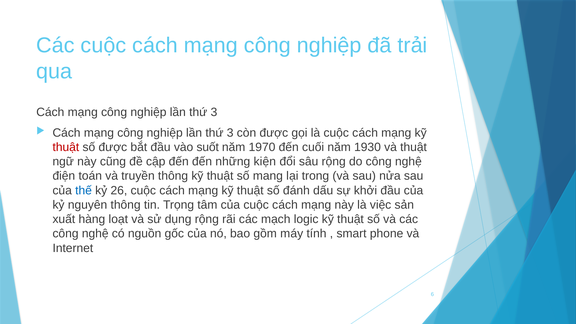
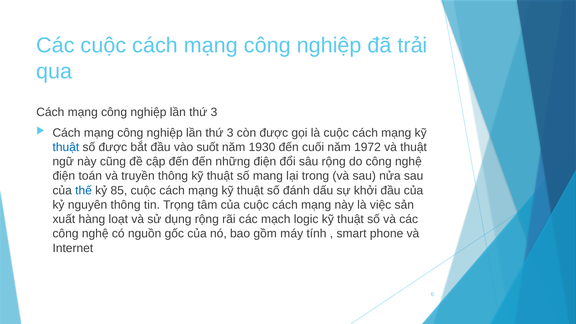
thuật colour: red -> blue (66, 147)
1970: 1970 -> 1930 (262, 147)
1930: 1930 -> 1972 (367, 147)
những kiện: kiện -> điện (265, 162)
26: 26 -> 85 (119, 190)
